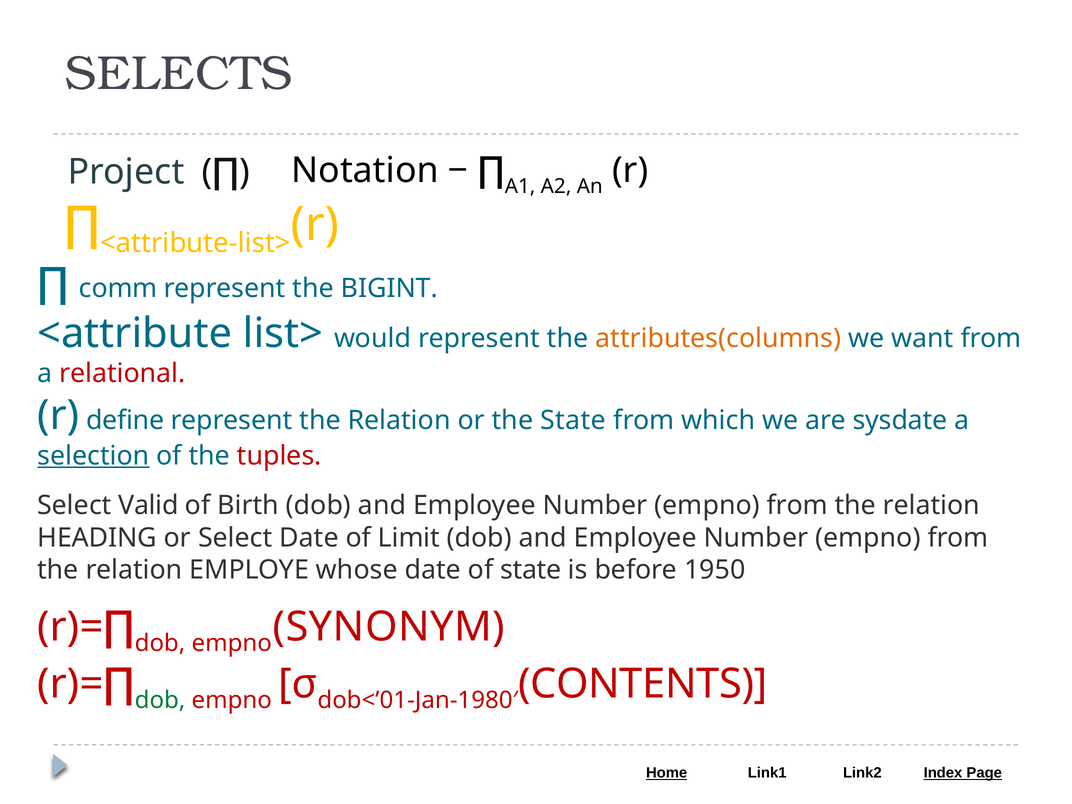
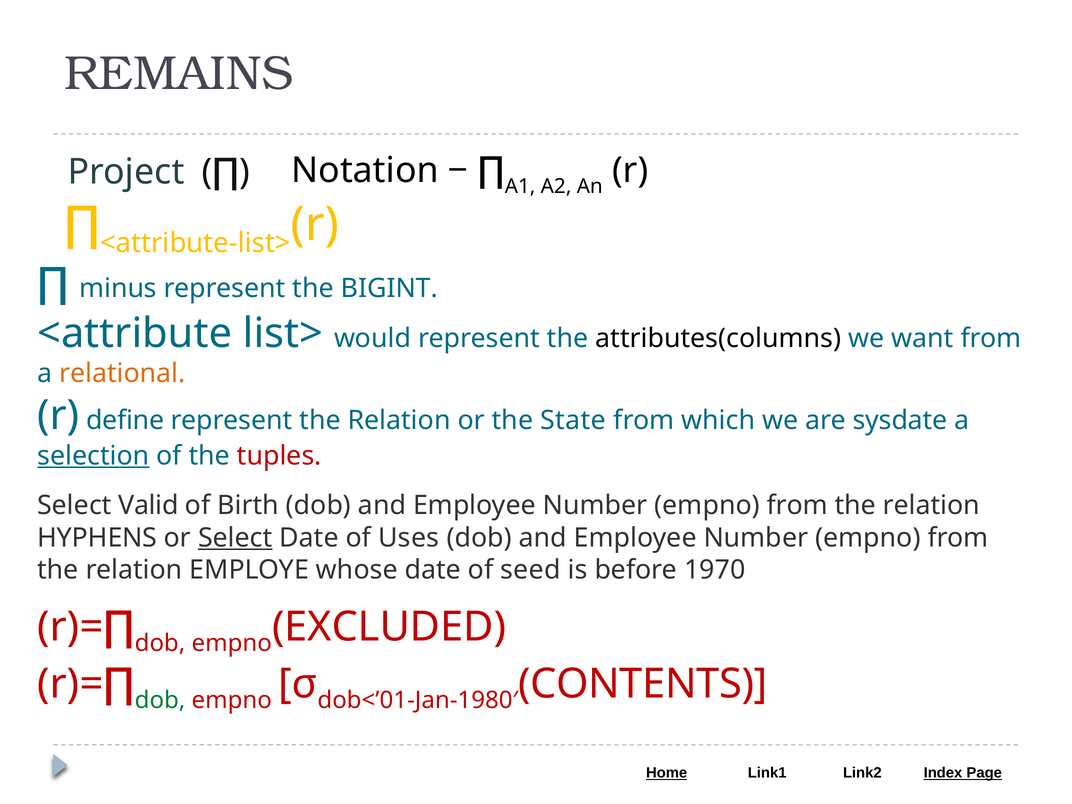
SELECTS: SELECTS -> REMAINS (179, 73)
comm: comm -> minus (118, 288)
attributes(columns colour: orange -> black (718, 338)
relational colour: red -> orange (122, 373)
HEADING: HEADING -> HYPHENS (97, 538)
Select underline: none -> present (235, 538)
Limit: Limit -> Uses (409, 538)
of state: state -> seed (530, 570)
1950: 1950 -> 1970 (715, 570)
SYNONYM: SYNONYM -> EXCLUDED (389, 627)
